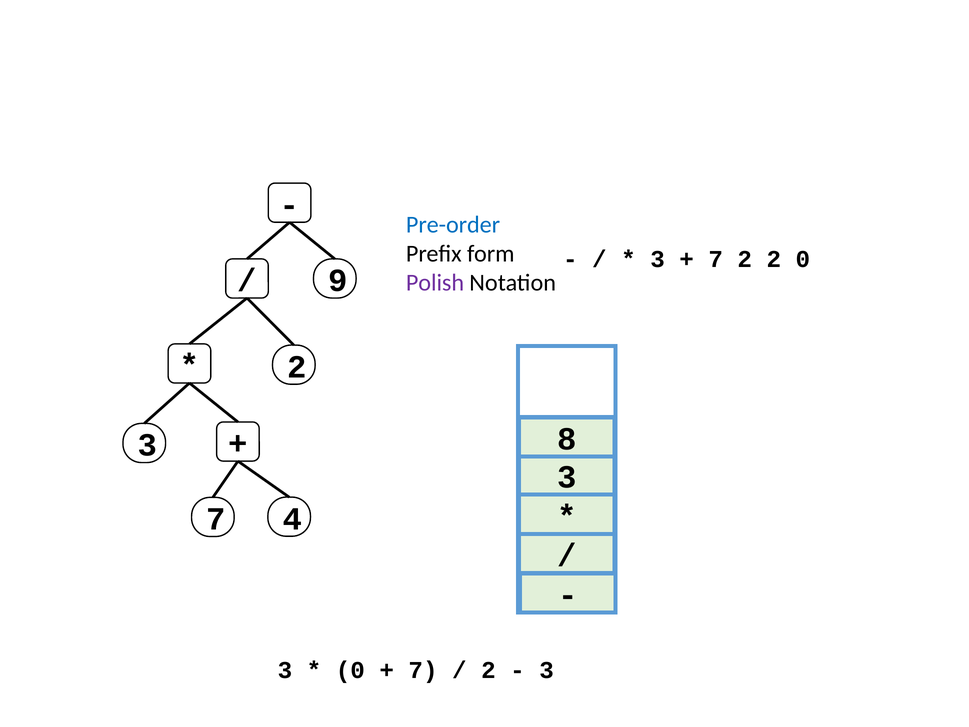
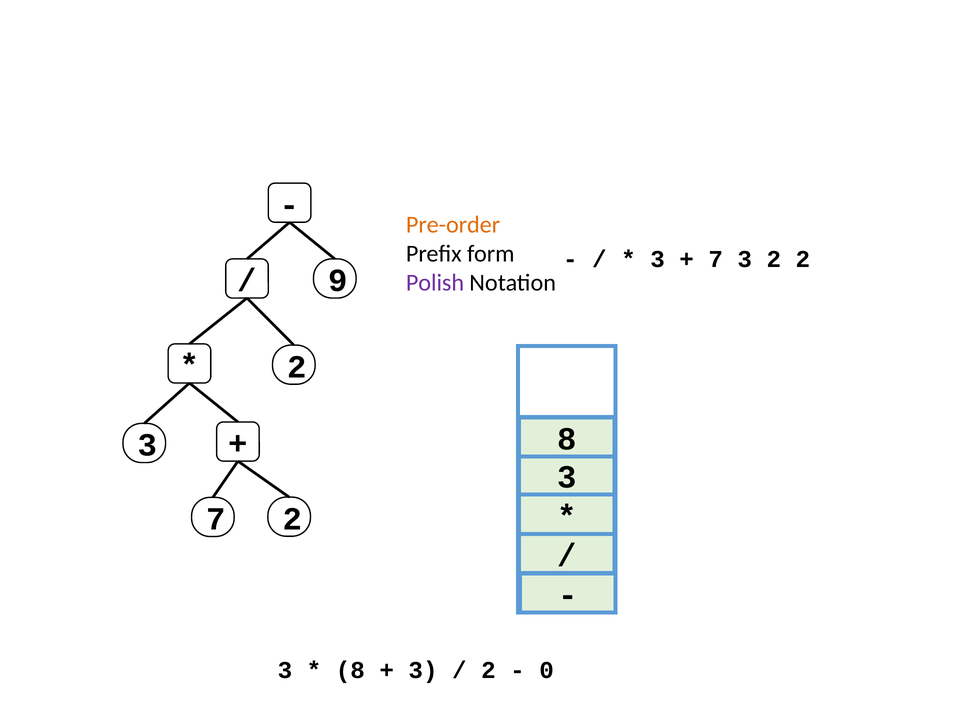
Pre-order colour: blue -> orange (453, 225)
7 2: 2 -> 3 (745, 259)
0: 0 -> 2 (803, 259)
7 4: 4 -> 2 (292, 519)
0: 0 -> 8 (350, 670)
7: 7 -> 3 (423, 670)
3: 3 -> 0 (547, 670)
